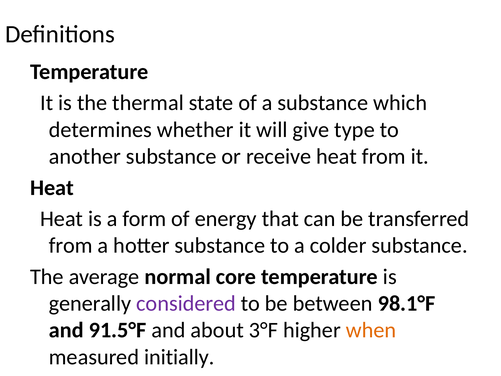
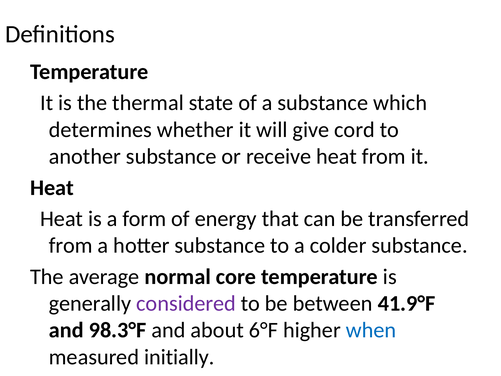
type: type -> cord (355, 130)
98.1°F: 98.1°F -> 41.9°F (407, 303)
91.5°F: 91.5°F -> 98.3°F (118, 330)
3°F: 3°F -> 6°F (263, 330)
when colour: orange -> blue (371, 330)
